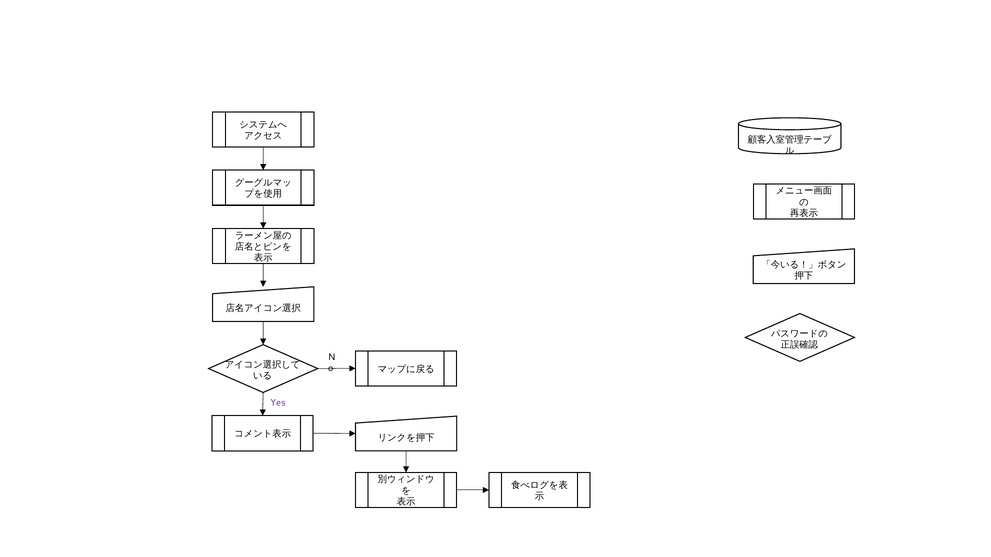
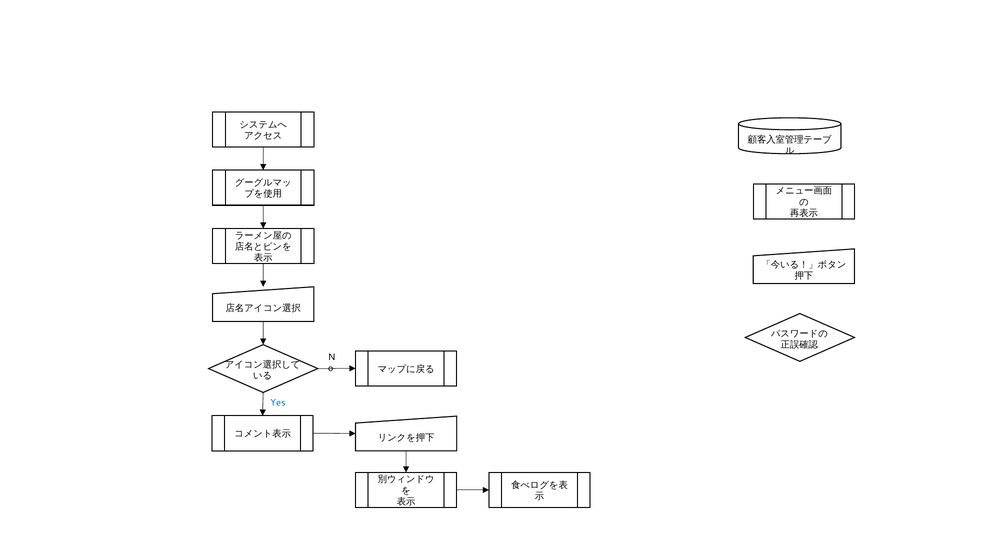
Yes colour: purple -> blue (278, 403)
